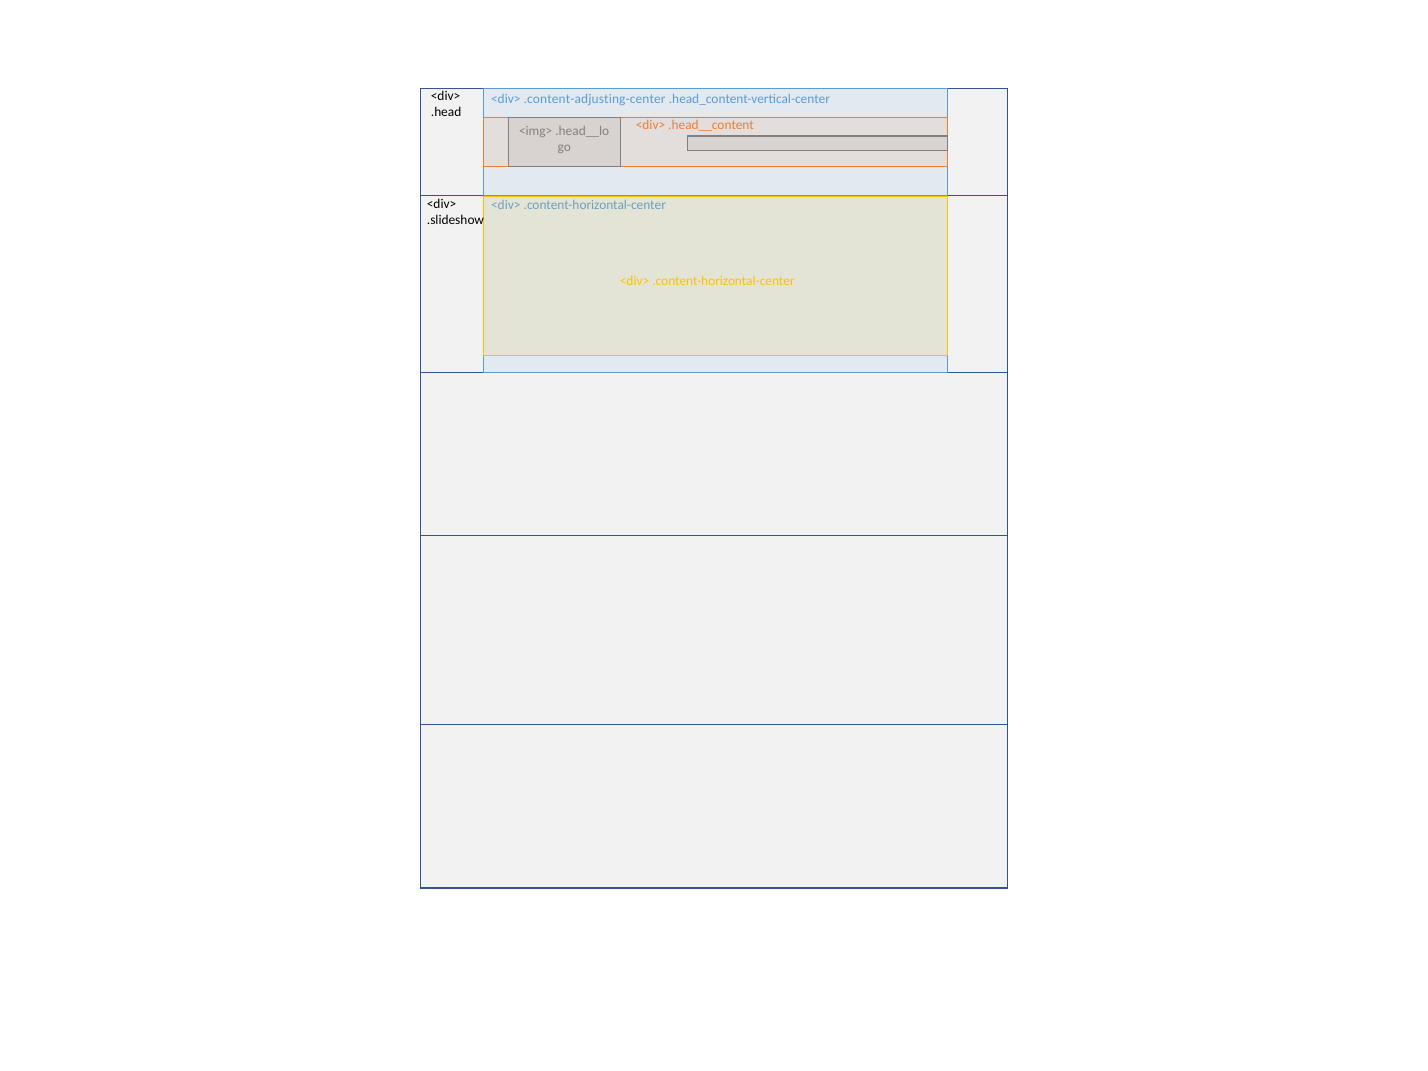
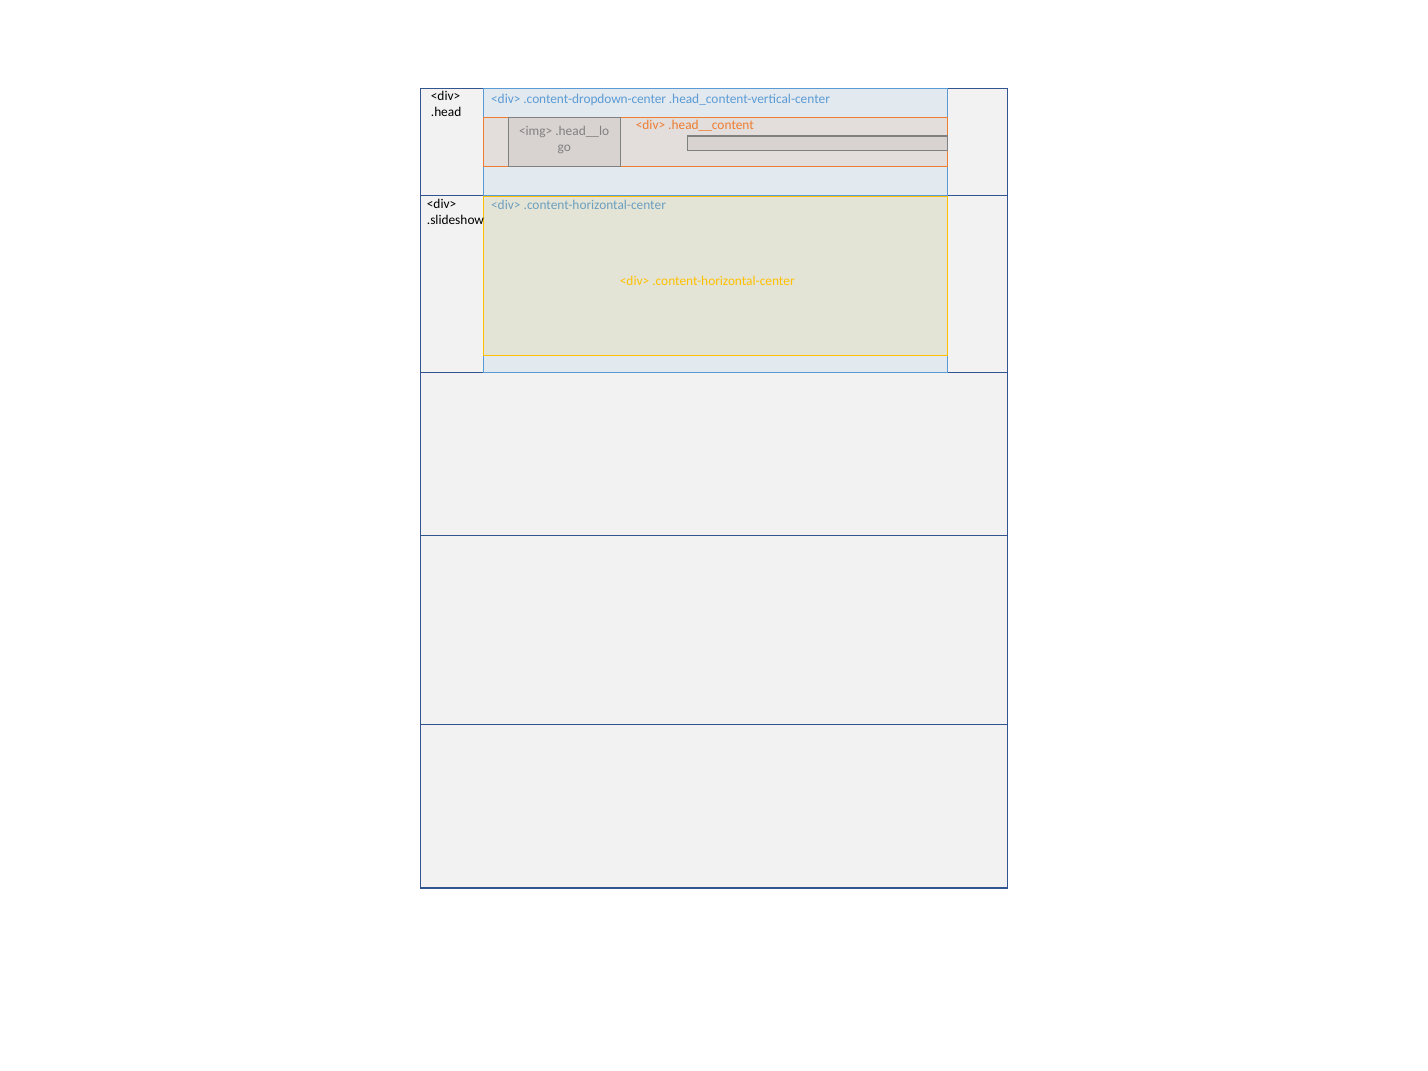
.content-adjusting-center: .content-adjusting-center -> .content-dropdown-center (595, 99)
